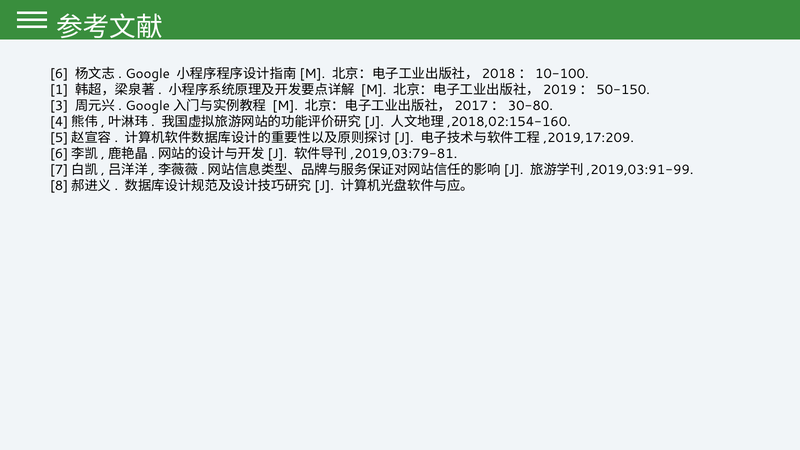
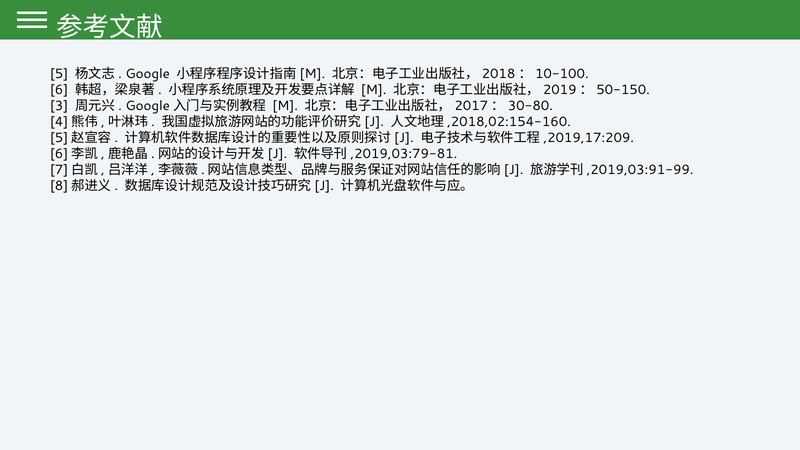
6: 6 -> 5 (59, 74)
1: 1 -> 6 (59, 90)
